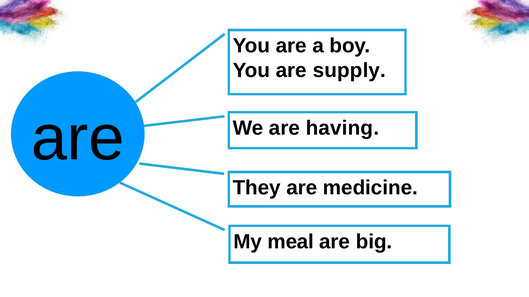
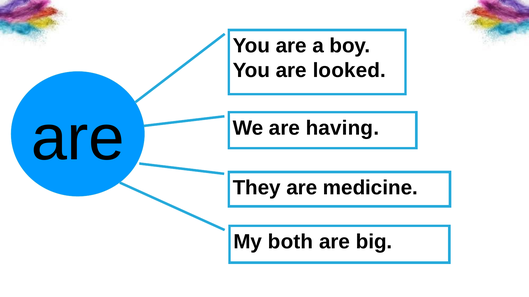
supply: supply -> looked (349, 71)
meal: meal -> both (291, 242)
